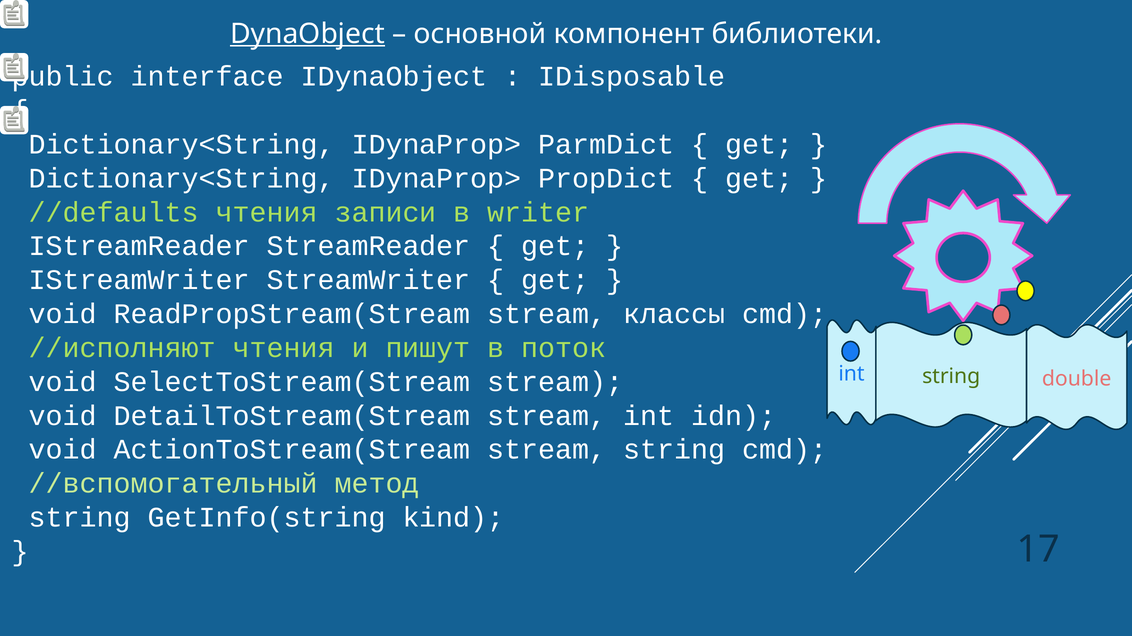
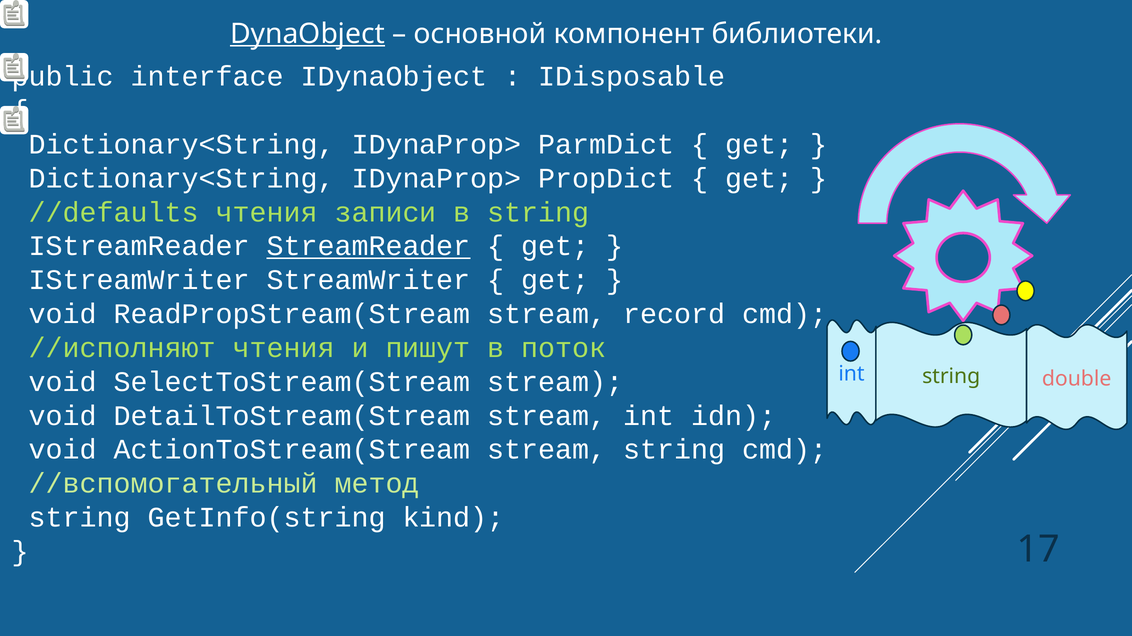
в writer: writer -> string (538, 212)
StreamReader underline: none -> present (369, 246)
классы: классы -> record (674, 314)
